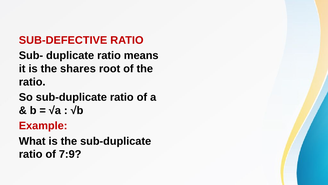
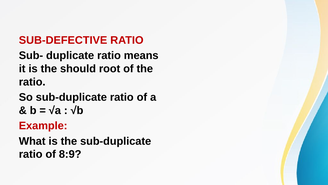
shares: shares -> should (78, 69)
7:9: 7:9 -> 8:9 (70, 154)
